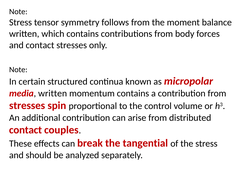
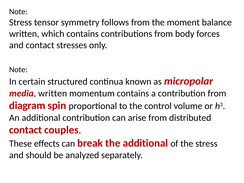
stresses: stresses -> diagram (27, 106)
the tangential: tangential -> additional (145, 143)
